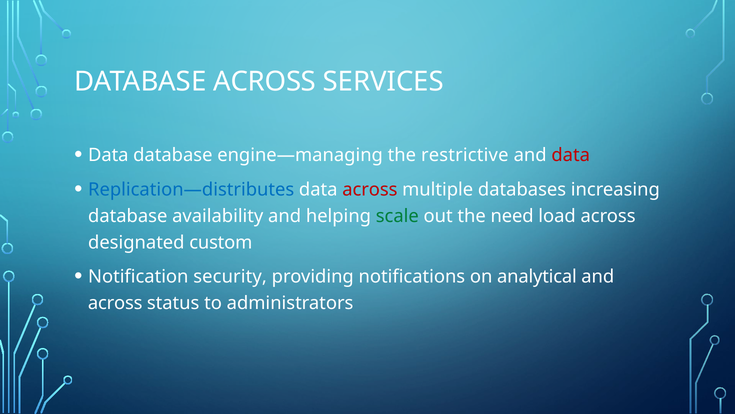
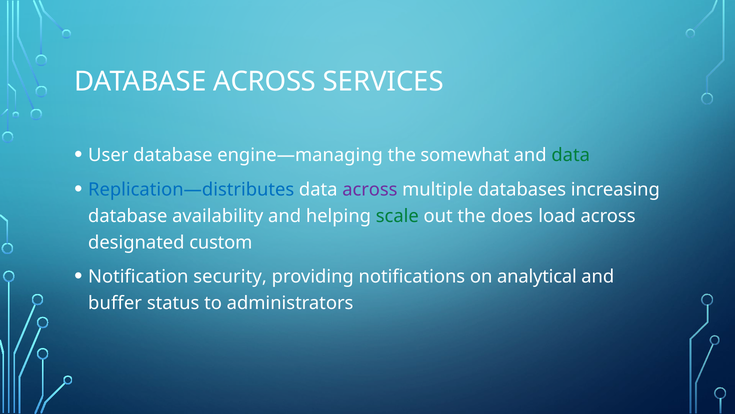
Data: Data -> User (108, 155)
restrictive: restrictive -> somewhat (465, 155)
data colour: red -> green (571, 155)
across colour: red -> purple (370, 189)
need: need -> does (512, 216)
across: across -> buffer (115, 303)
